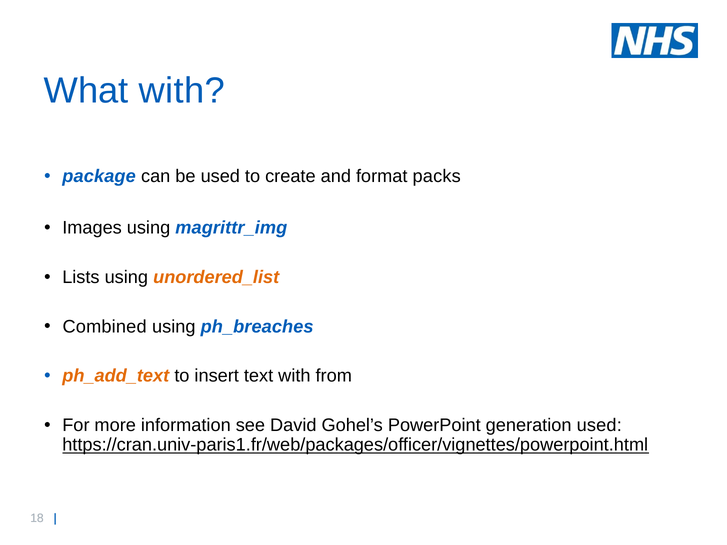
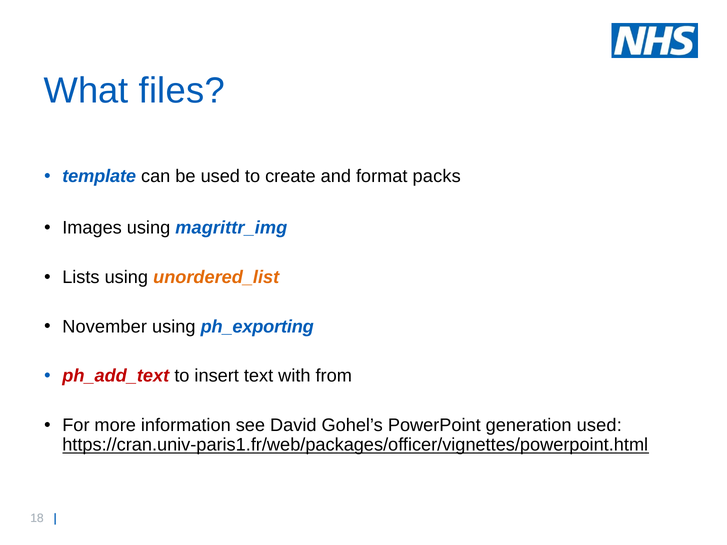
What with: with -> files (182, 91)
package: package -> template (99, 177)
Combined: Combined -> November (105, 327)
ph_breaches: ph_breaches -> ph_exporting (257, 327)
ph_add_text colour: orange -> red (116, 376)
